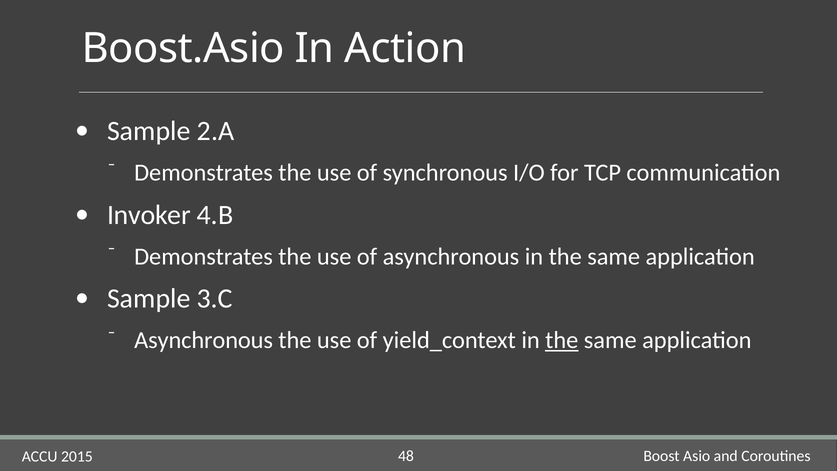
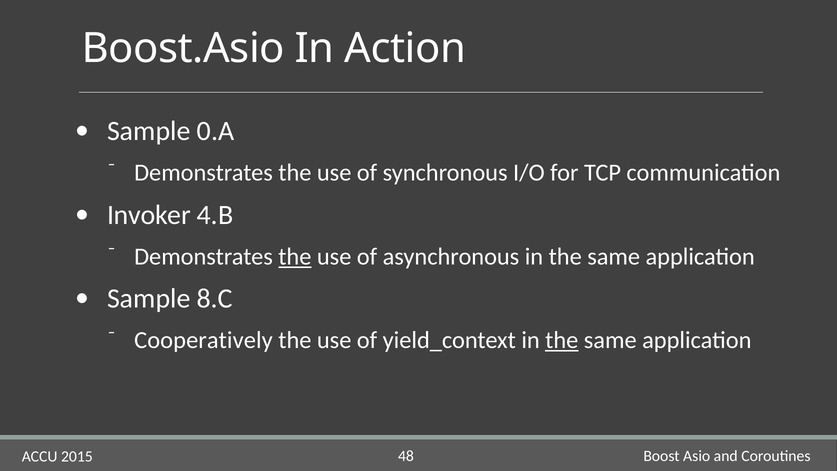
2.A: 2.A -> 0.A (216, 131)
the underline: none -> present (295, 256)
3.C: 3.C -> 8.C (215, 299)
Asynchronous: Asynchronous -> Cooperatively (203, 340)
